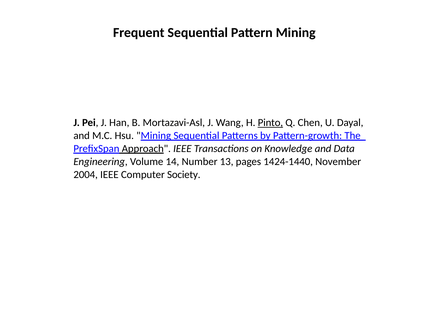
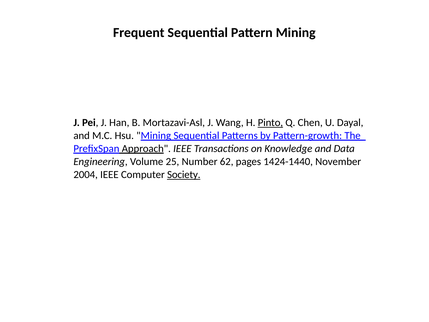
14: 14 -> 25 (172, 162)
13: 13 -> 62 (227, 162)
Society underline: none -> present (184, 174)
